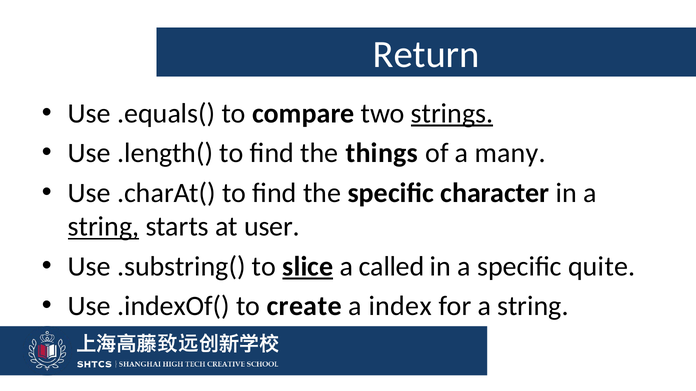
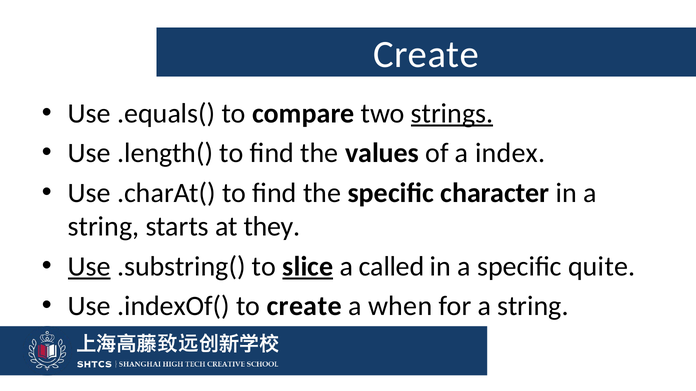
Return: Return -> Create (426, 55)
things: things -> values (382, 153)
many: many -> index (510, 153)
string underline: present -> none (104, 227)
user: user -> they (272, 227)
Use underline: none -> present (89, 267)
index: index -> when (400, 307)
